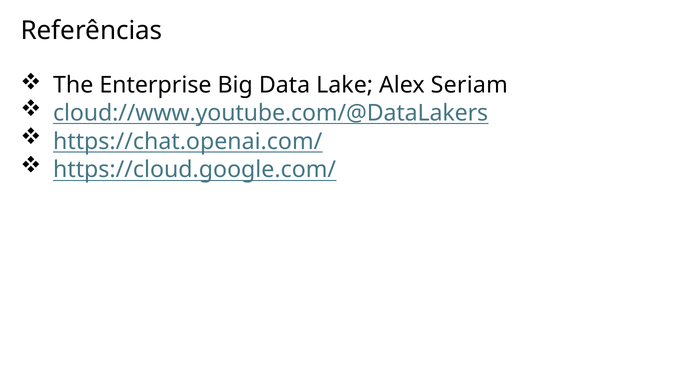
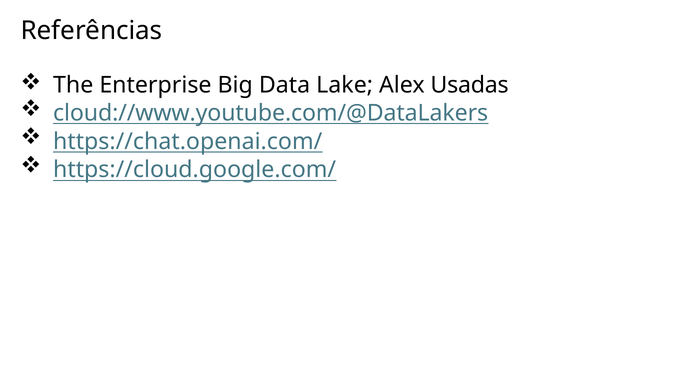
Seriam: Seriam -> Usadas (470, 85)
